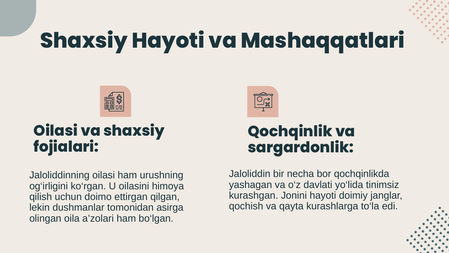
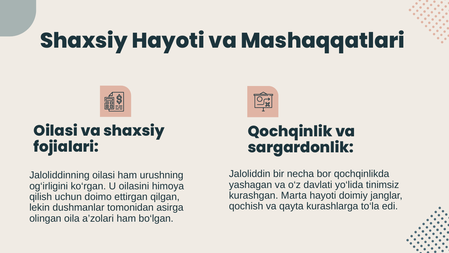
Jonini: Jonini -> Marta (294, 195)
